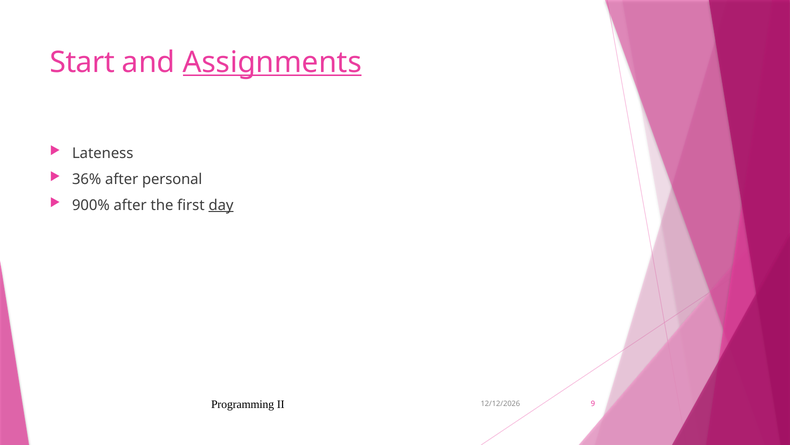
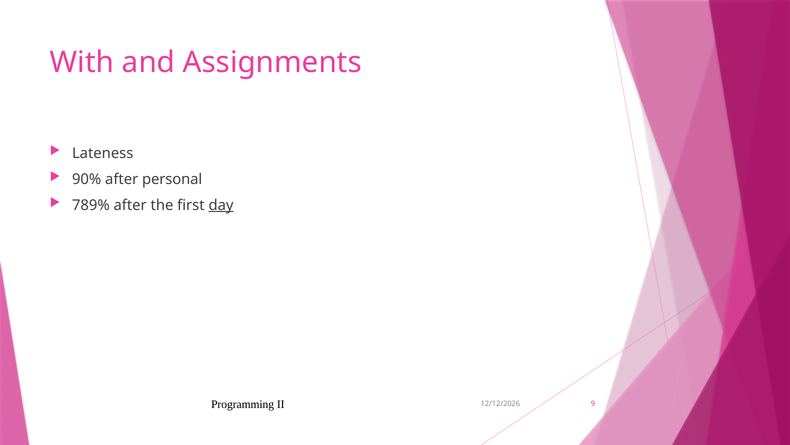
Start: Start -> With (82, 62)
Assignments underline: present -> none (272, 62)
36%: 36% -> 90% (87, 179)
900%: 900% -> 789% (91, 205)
